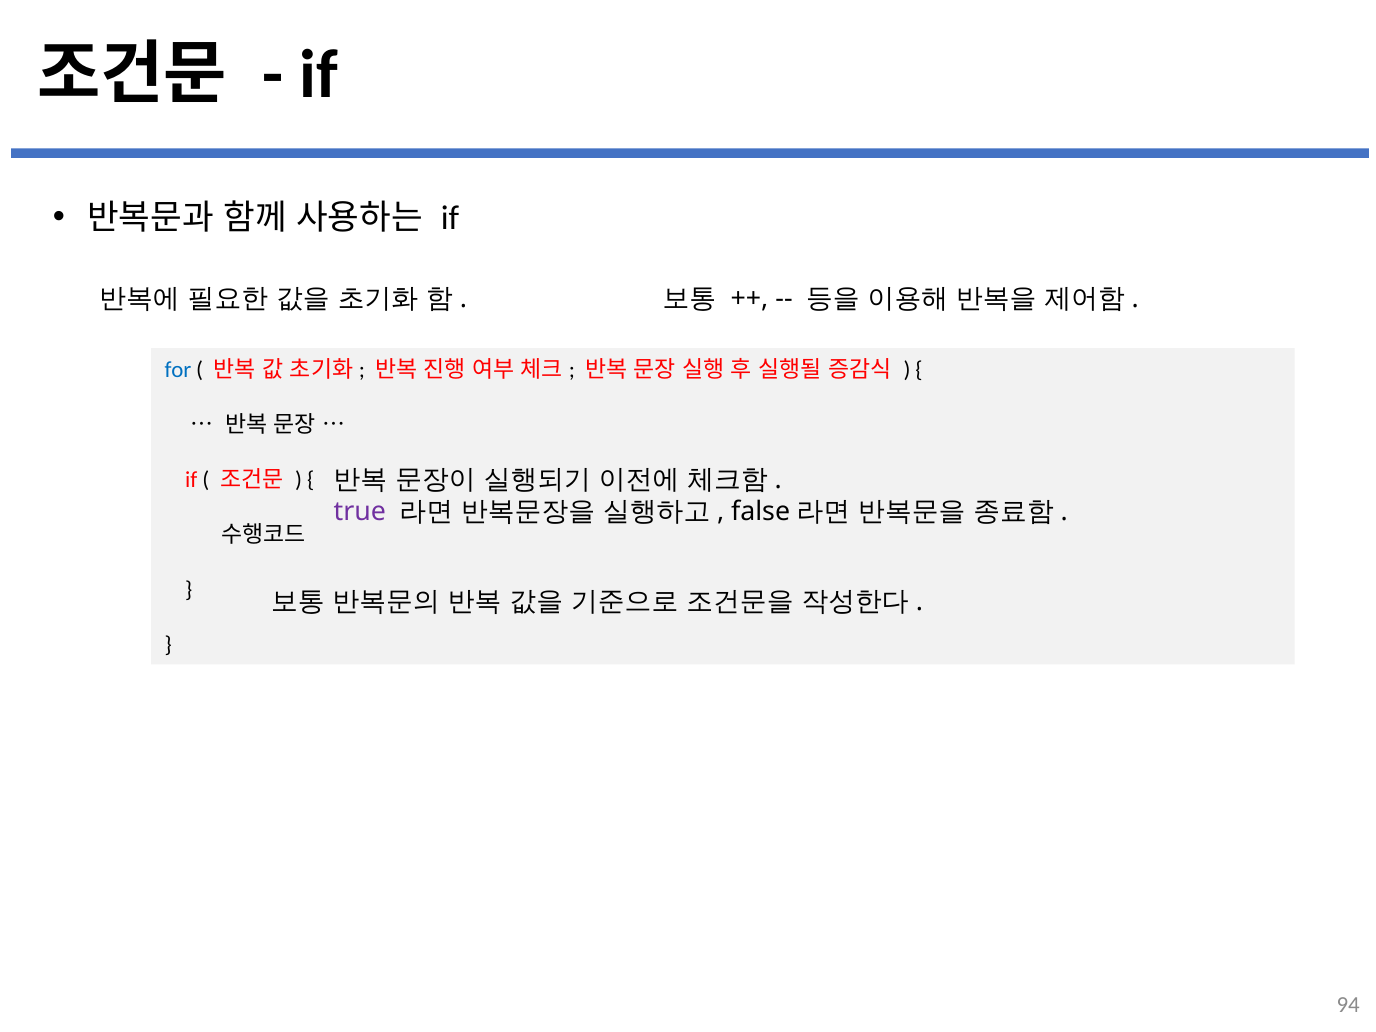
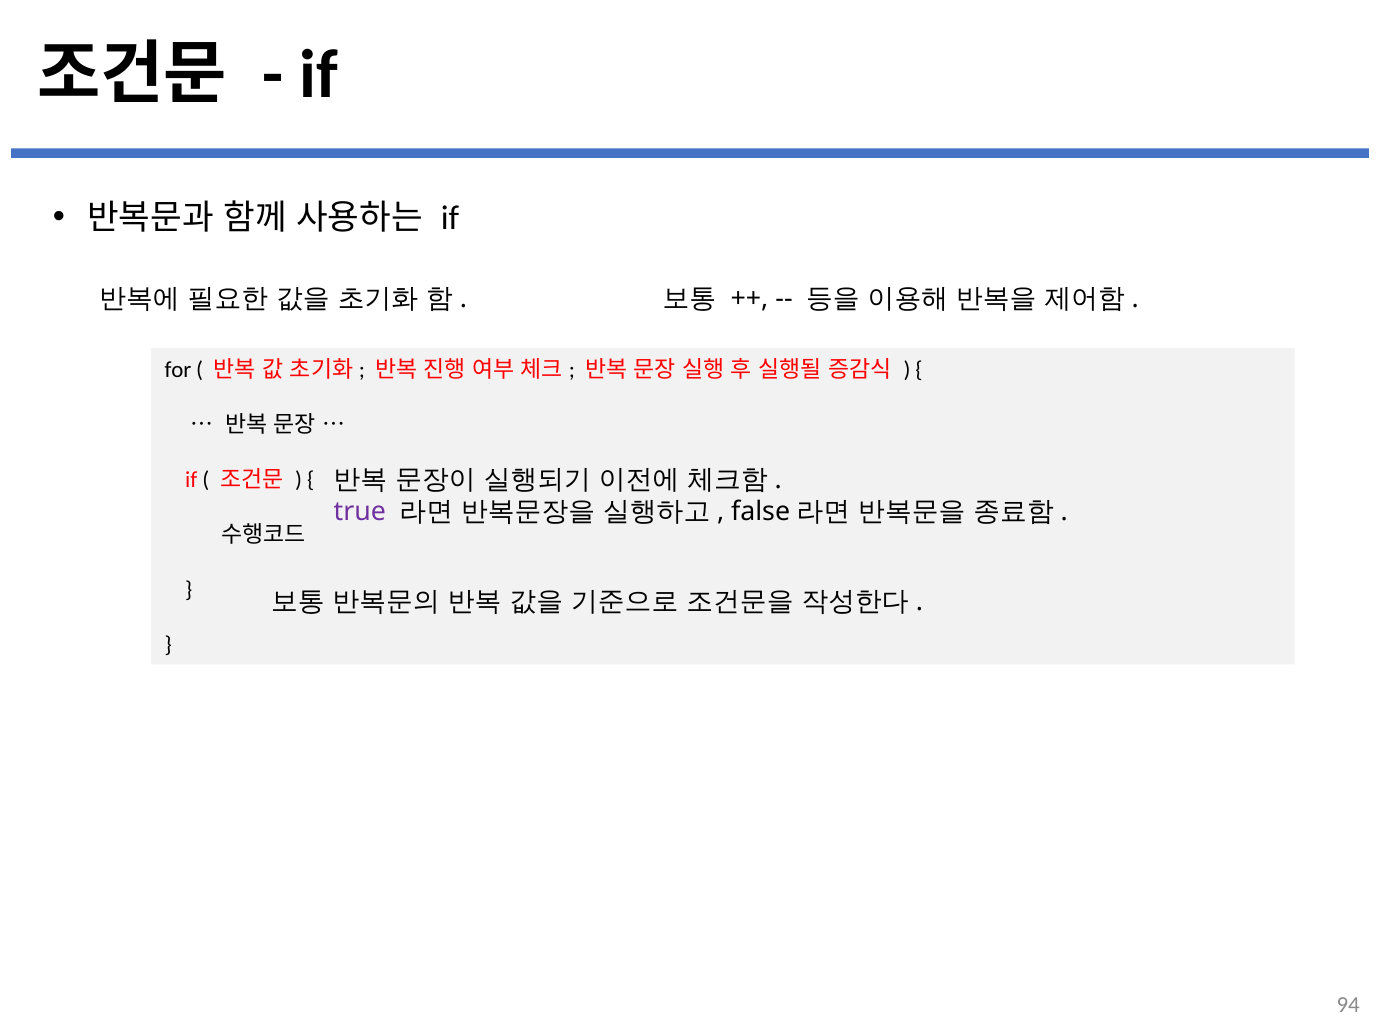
for colour: blue -> black (178, 370)
